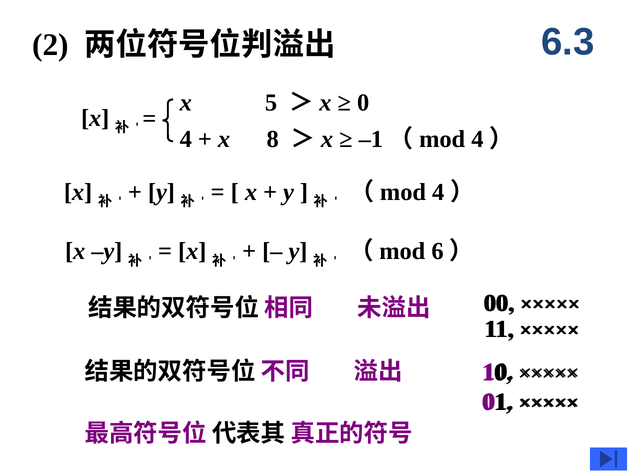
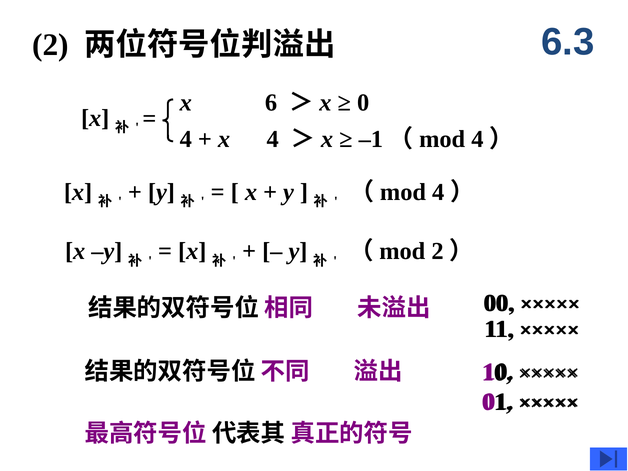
5: 5 -> 6 (271, 103)
x 8: 8 -> 4 (273, 139)
6: 6 -> 2 (438, 251)
